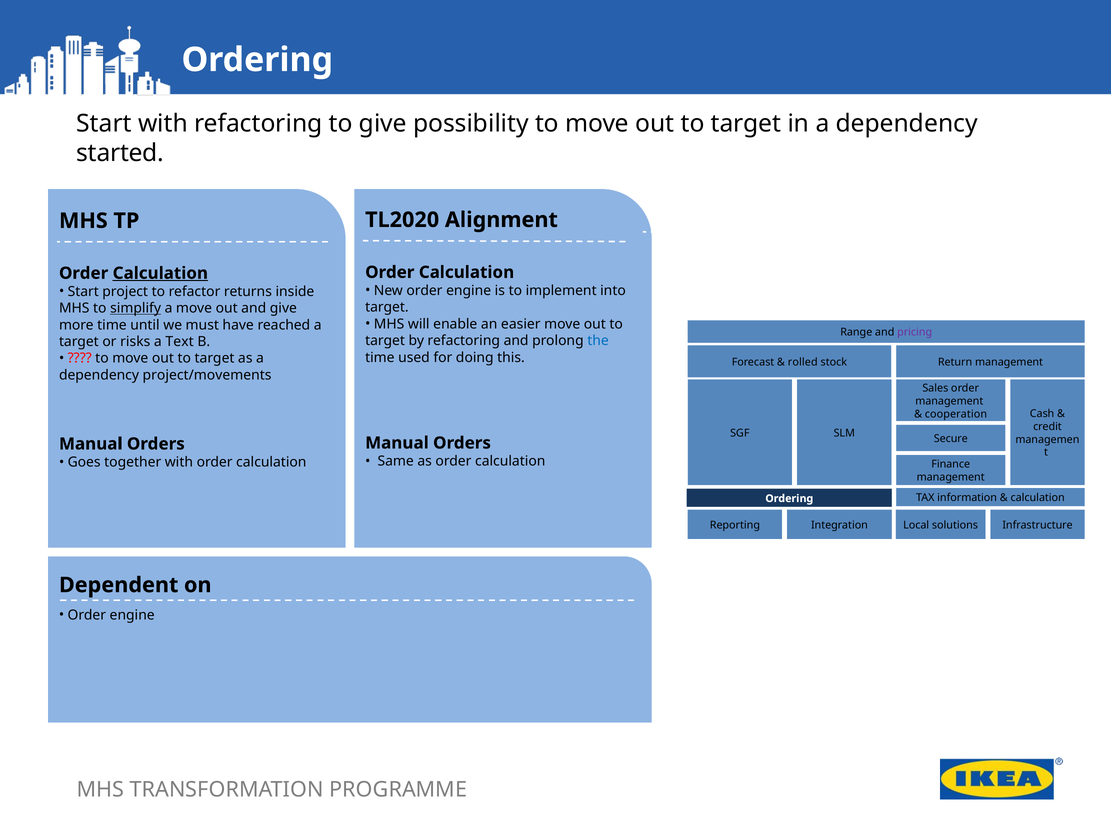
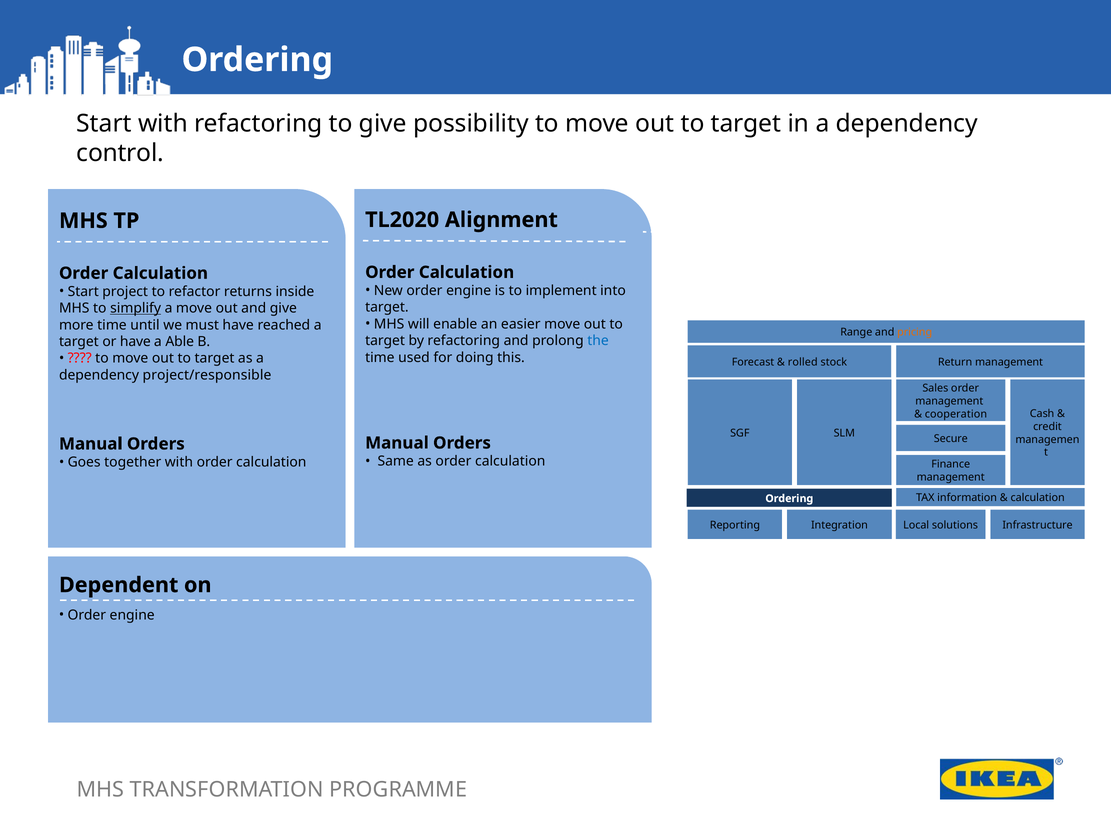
started: started -> control (120, 153)
Calculation underline: present -> none (160, 273)
pricing colour: purple -> orange (915, 332)
or risks: risks -> have (135, 342)
Text: Text -> Able (180, 342)
project/movements: project/movements -> project/responsible (207, 375)
